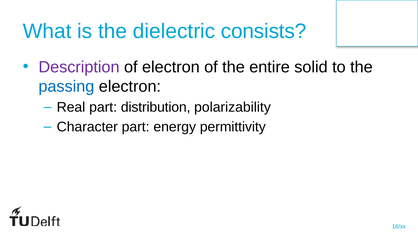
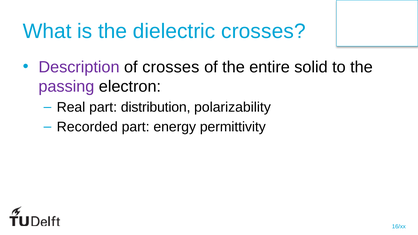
dielectric consists: consists -> crosses (263, 31)
of electron: electron -> crosses (171, 67)
passing colour: blue -> purple (66, 87)
Character: Character -> Recorded (87, 127)
